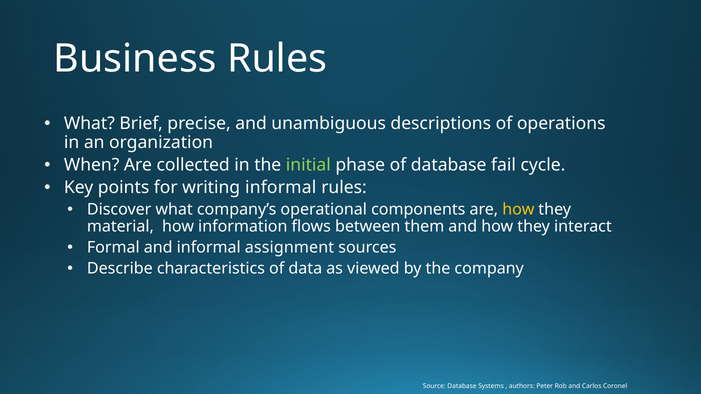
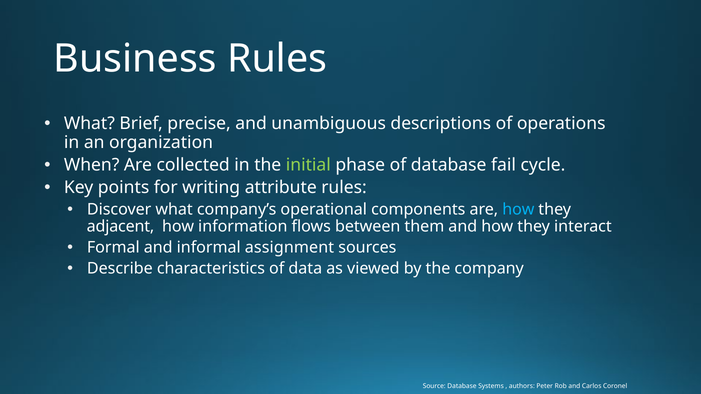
writing informal: informal -> attribute (281, 188)
how colour: yellow -> light blue (518, 210)
material: material -> adjacent (120, 227)
